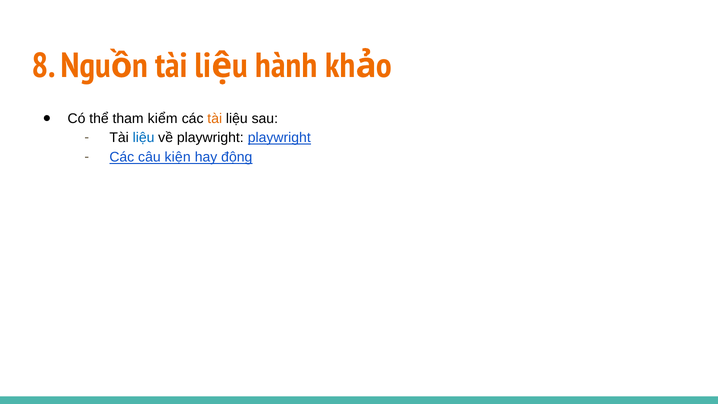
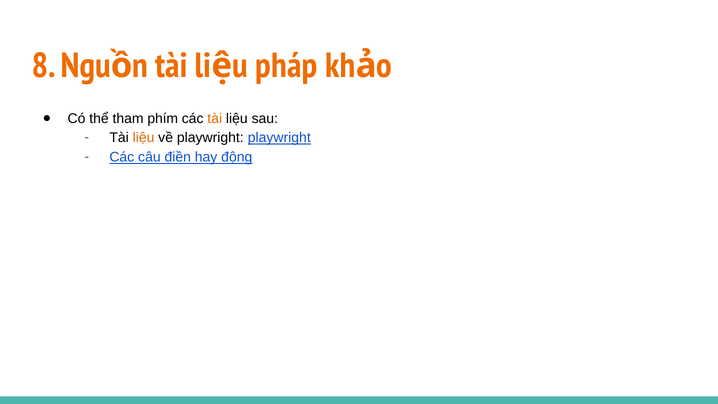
hành: hành -> pháp (286, 66)
kiểm: kiểm -> phím (163, 119)
liệu colour: blue -> orange (144, 138)
kiện: kiện -> điền (178, 157)
